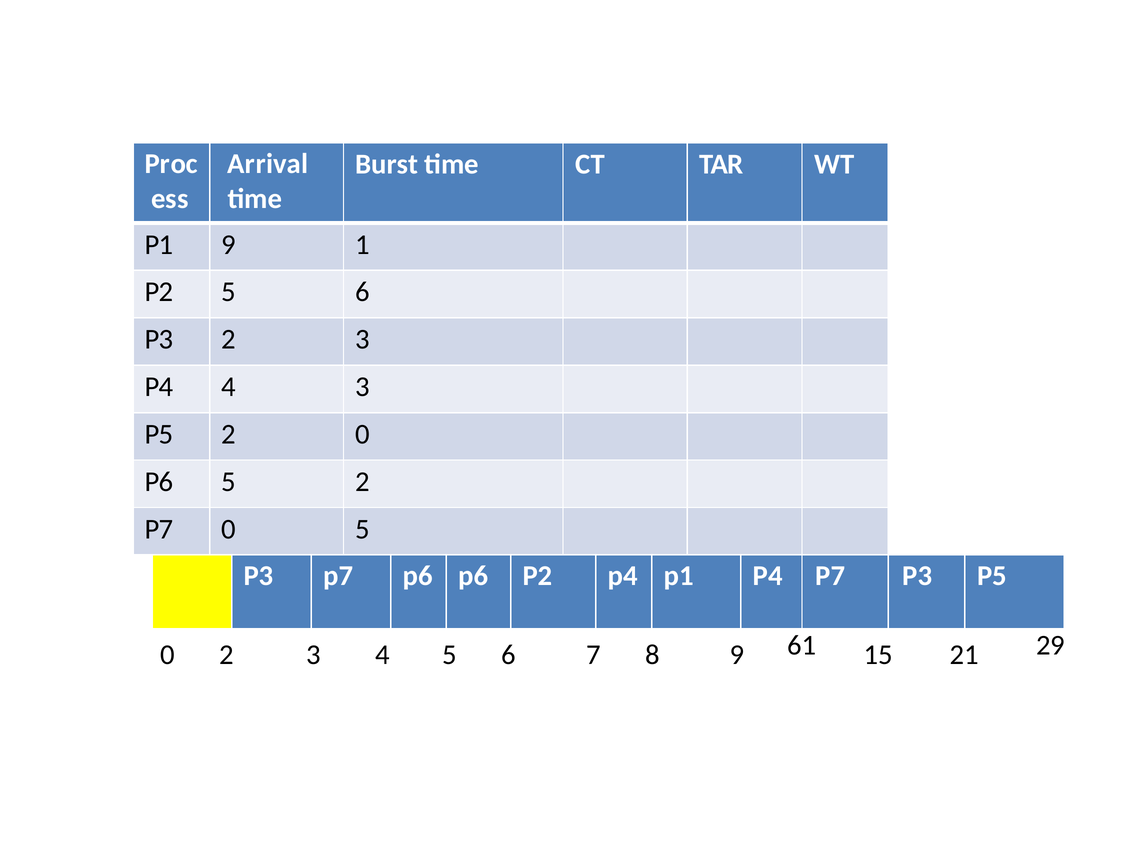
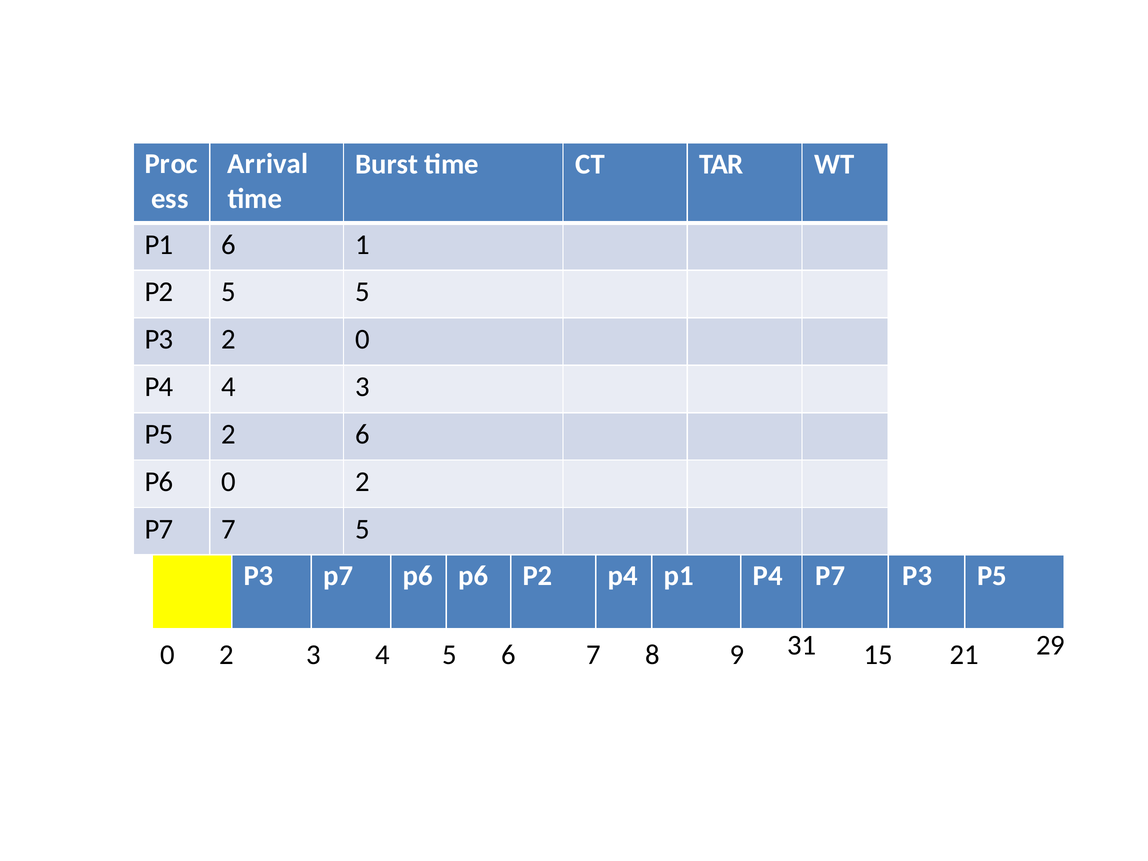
P1 9: 9 -> 6 (229, 245)
P2 5 6: 6 -> 5 (363, 292)
2 3: 3 -> 0 (363, 339)
2 0: 0 -> 6 (363, 434)
P6 5: 5 -> 0 (229, 482)
P7 0: 0 -> 7 (229, 529)
61: 61 -> 31 (802, 645)
